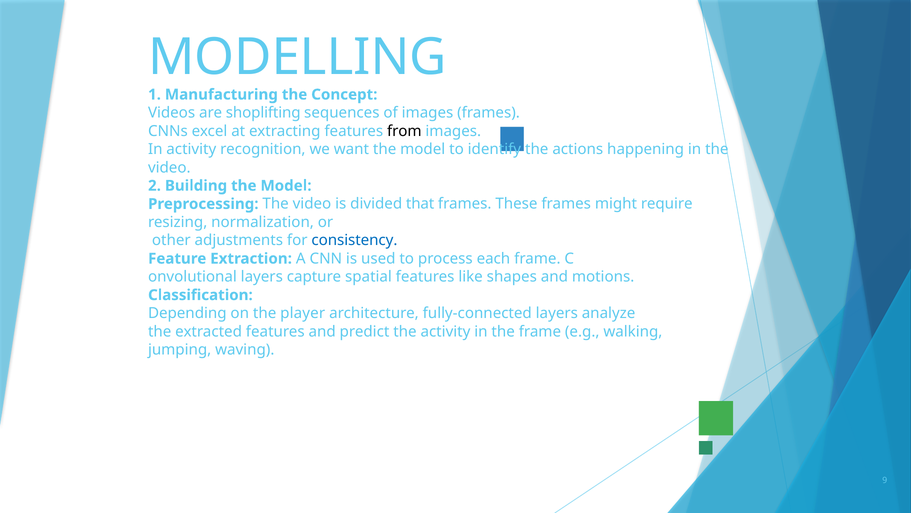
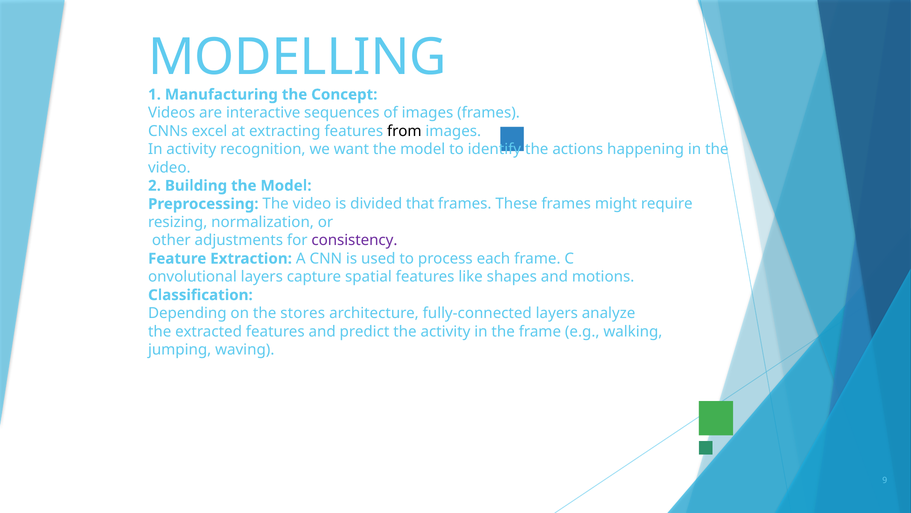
shoplifting: shoplifting -> interactive (263, 113)
consistency colour: blue -> purple (354, 240)
player: player -> stores (303, 313)
